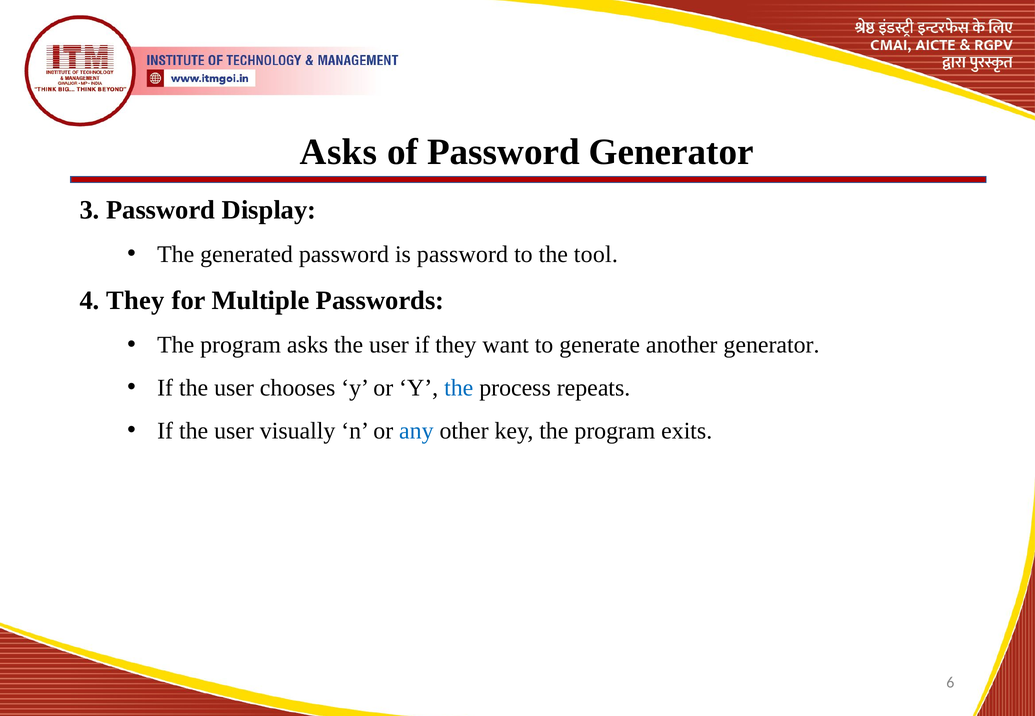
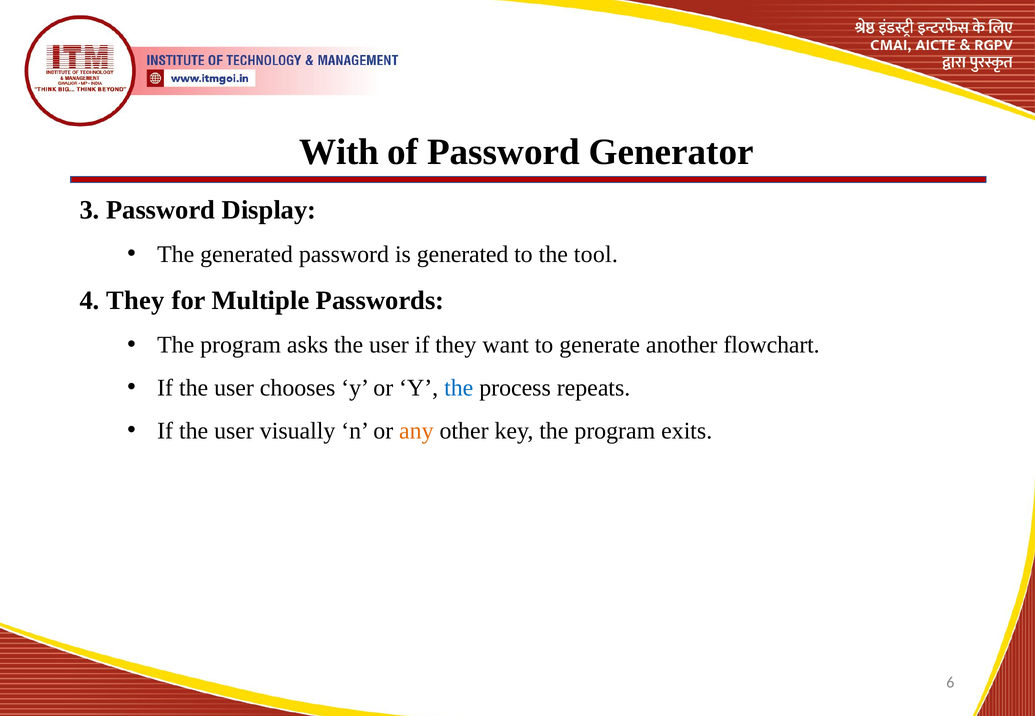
Asks: Asks -> With (339, 152)
is password: password -> generated (463, 254)
another generator: generator -> flowchart (772, 345)
any colour: blue -> orange (416, 431)
